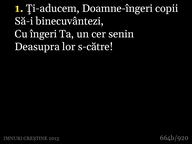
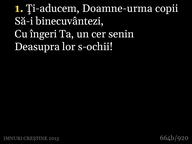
Doamne-îngeri: Doamne-îngeri -> Doamne-urma (117, 8)
s-către: s-către -> s-ochii (96, 47)
